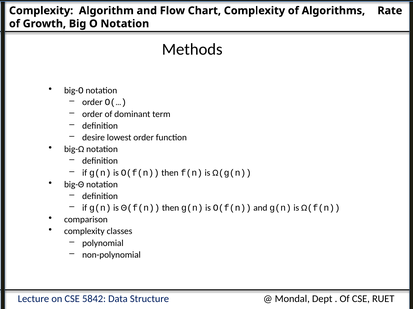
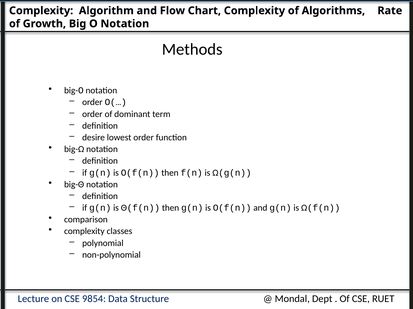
5842: 5842 -> 9854 (94, 300)
